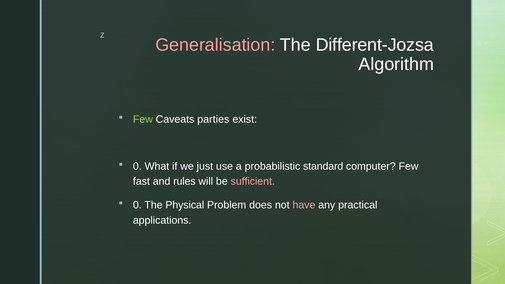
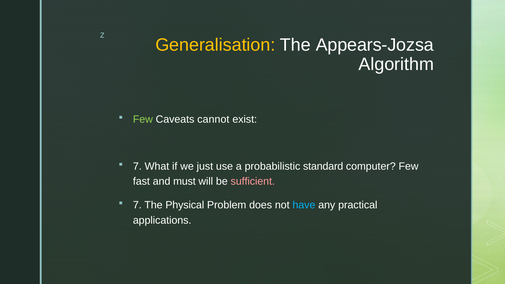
Generalisation colour: pink -> yellow (215, 45)
Different-Jozsa: Different-Jozsa -> Appears-Jozsa (375, 45)
parties: parties -> cannot (213, 119)
0: 0 -> 7 (137, 166)
rules: rules -> must (184, 182)
0: 0 -> 7 (137, 205)
have colour: pink -> light blue (304, 205)
